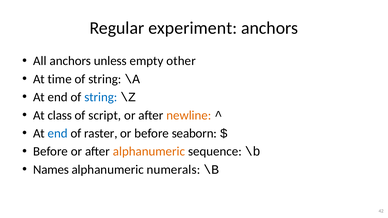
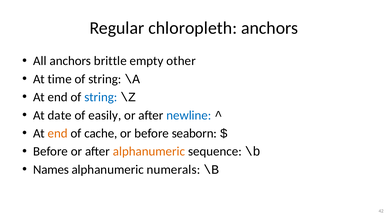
experiment: experiment -> chloropleth (193, 28)
unless: unless -> brittle (110, 61)
class: class -> date (60, 115)
script: script -> easily (105, 115)
newline colour: orange -> blue (189, 115)
end colour: blue -> orange (58, 133)
raster: raster -> cache (101, 133)
